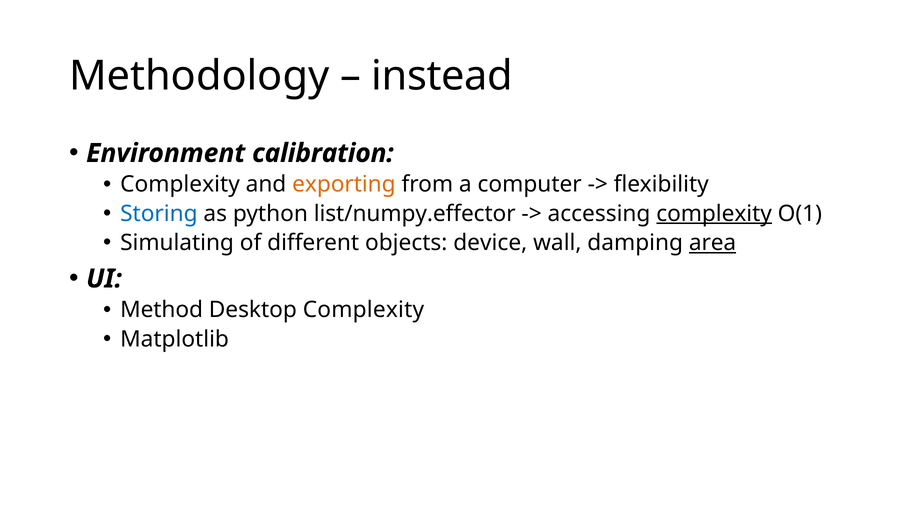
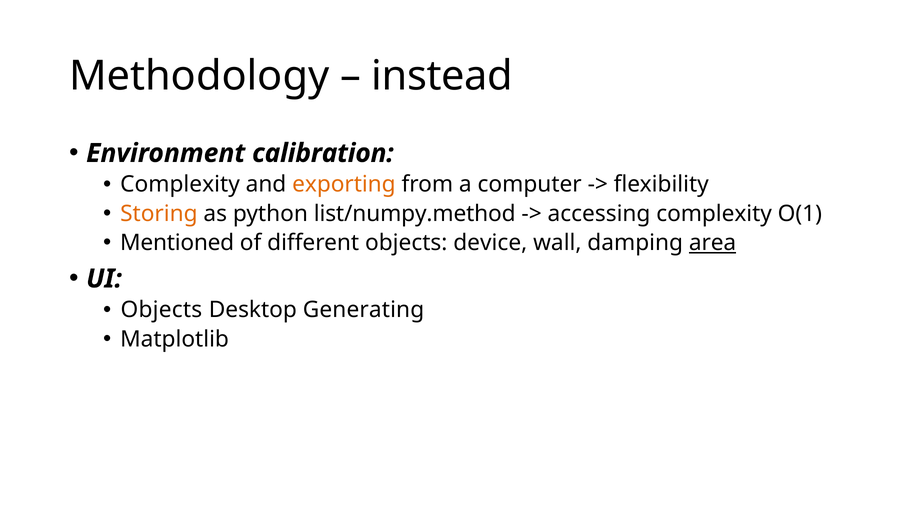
Storing colour: blue -> orange (159, 214)
list/numpy.effector: list/numpy.effector -> list/numpy.method (415, 214)
complexity underline: present -> none (714, 214)
Simulating: Simulating -> Mentioned (177, 243)
Method: Method -> Objects (161, 310)
Desktop Complexity: Complexity -> Generating (364, 310)
